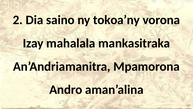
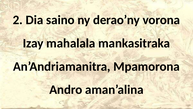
tokoa’ny: tokoa’ny -> derao’ny (116, 20)
